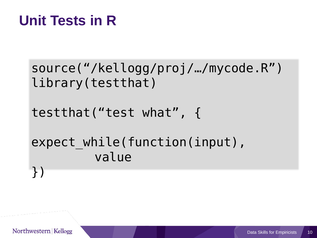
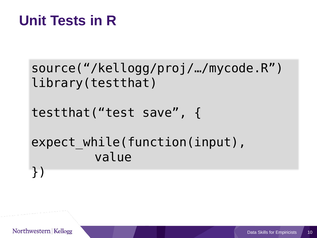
what: what -> save (165, 113)
